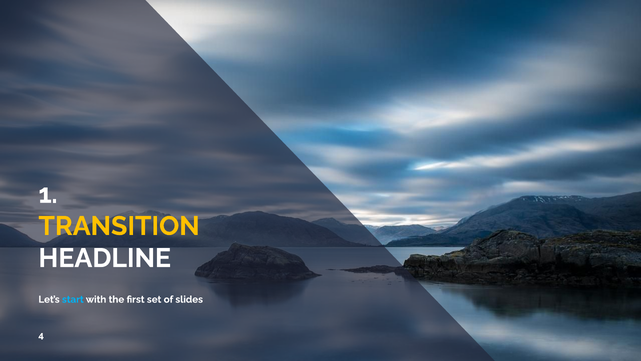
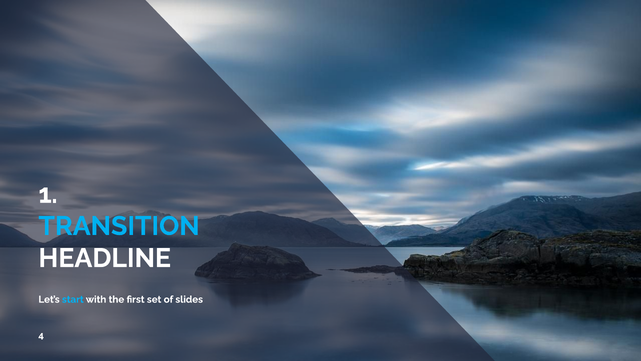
TRANSITION colour: yellow -> light blue (119, 226)
